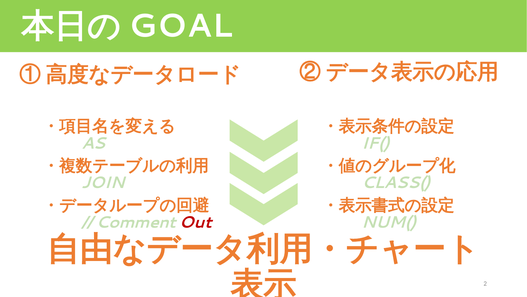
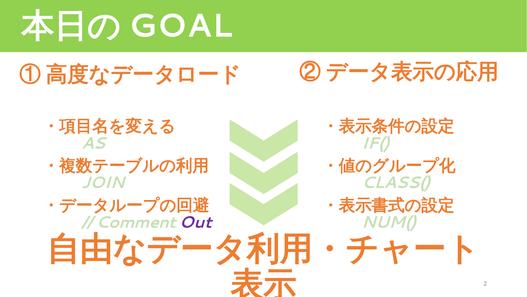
Out colour: red -> purple (195, 222)
